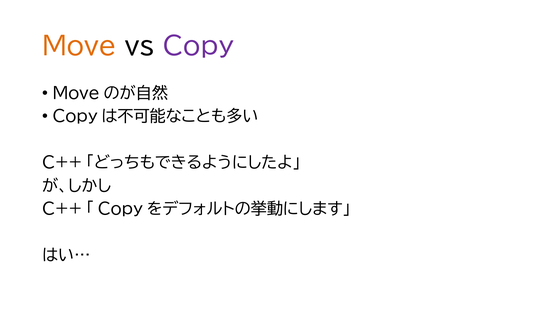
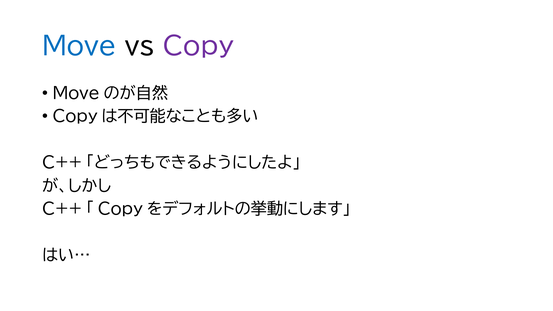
Move colour: orange -> blue (79, 46)
